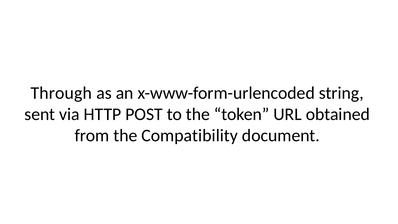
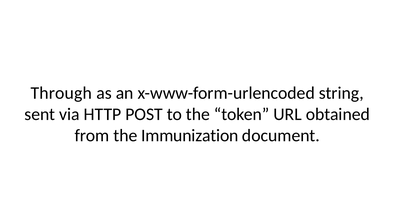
Compatibility: Compatibility -> Immunization (190, 135)
